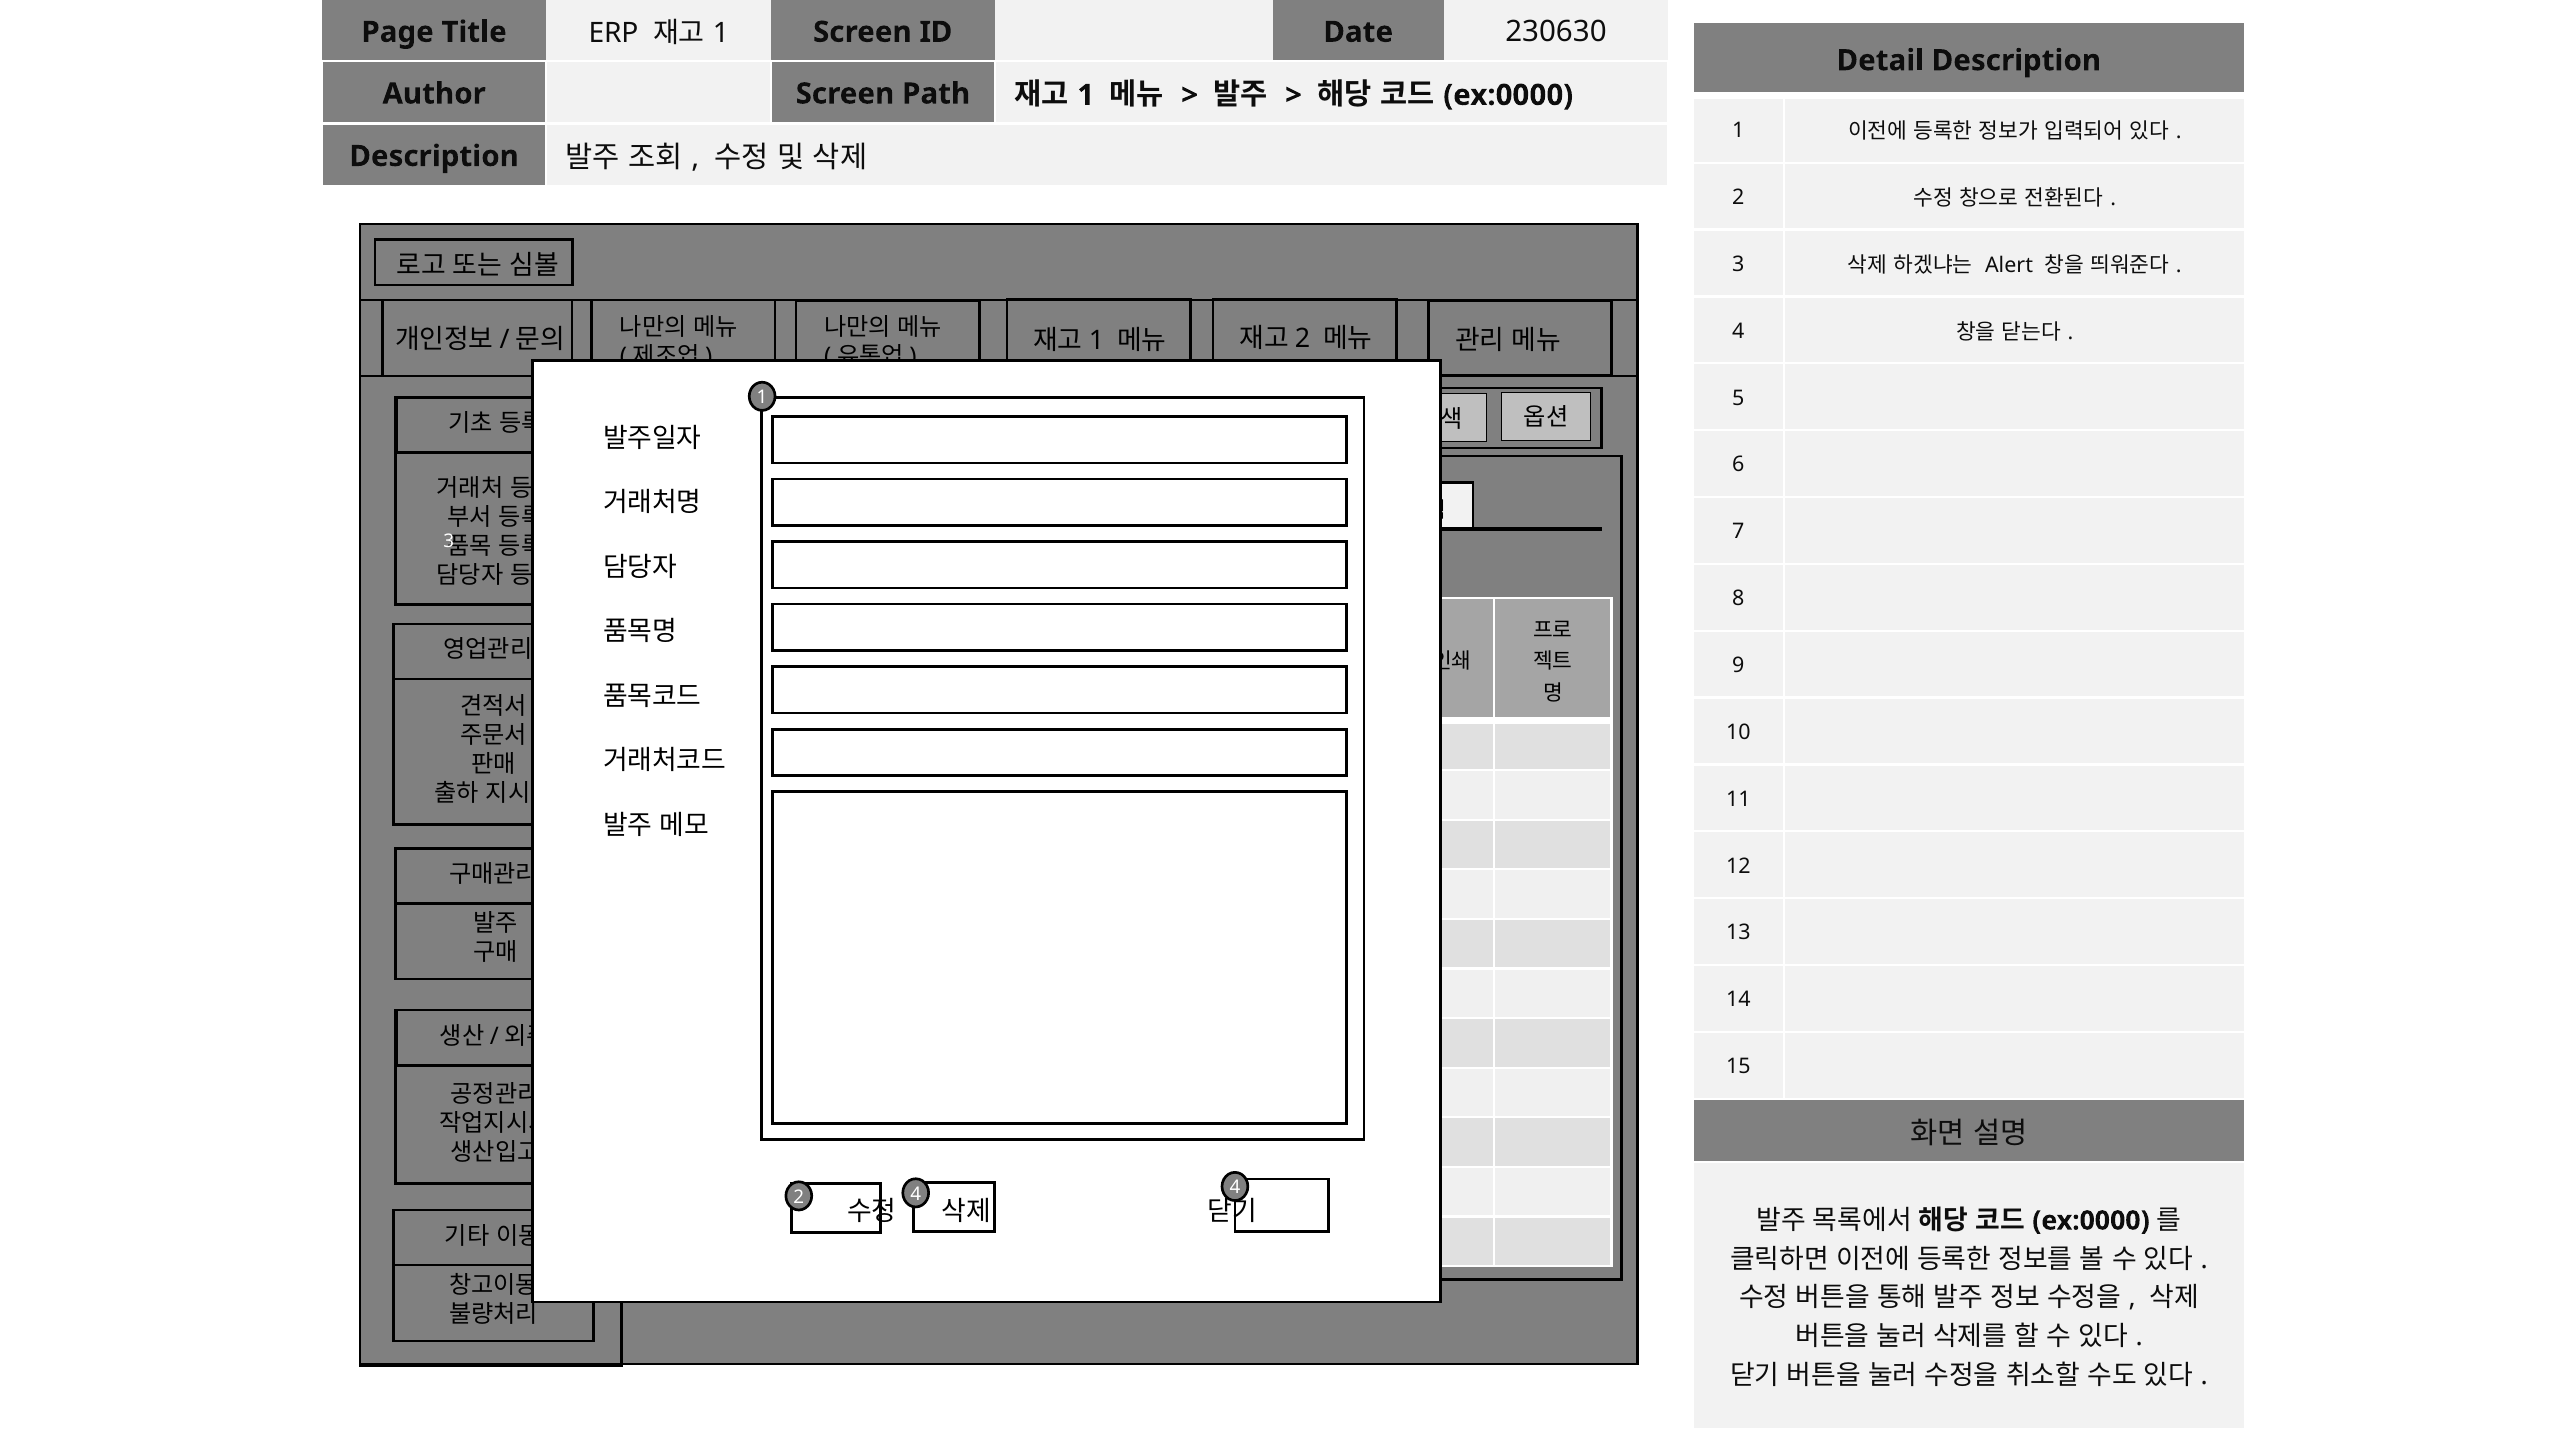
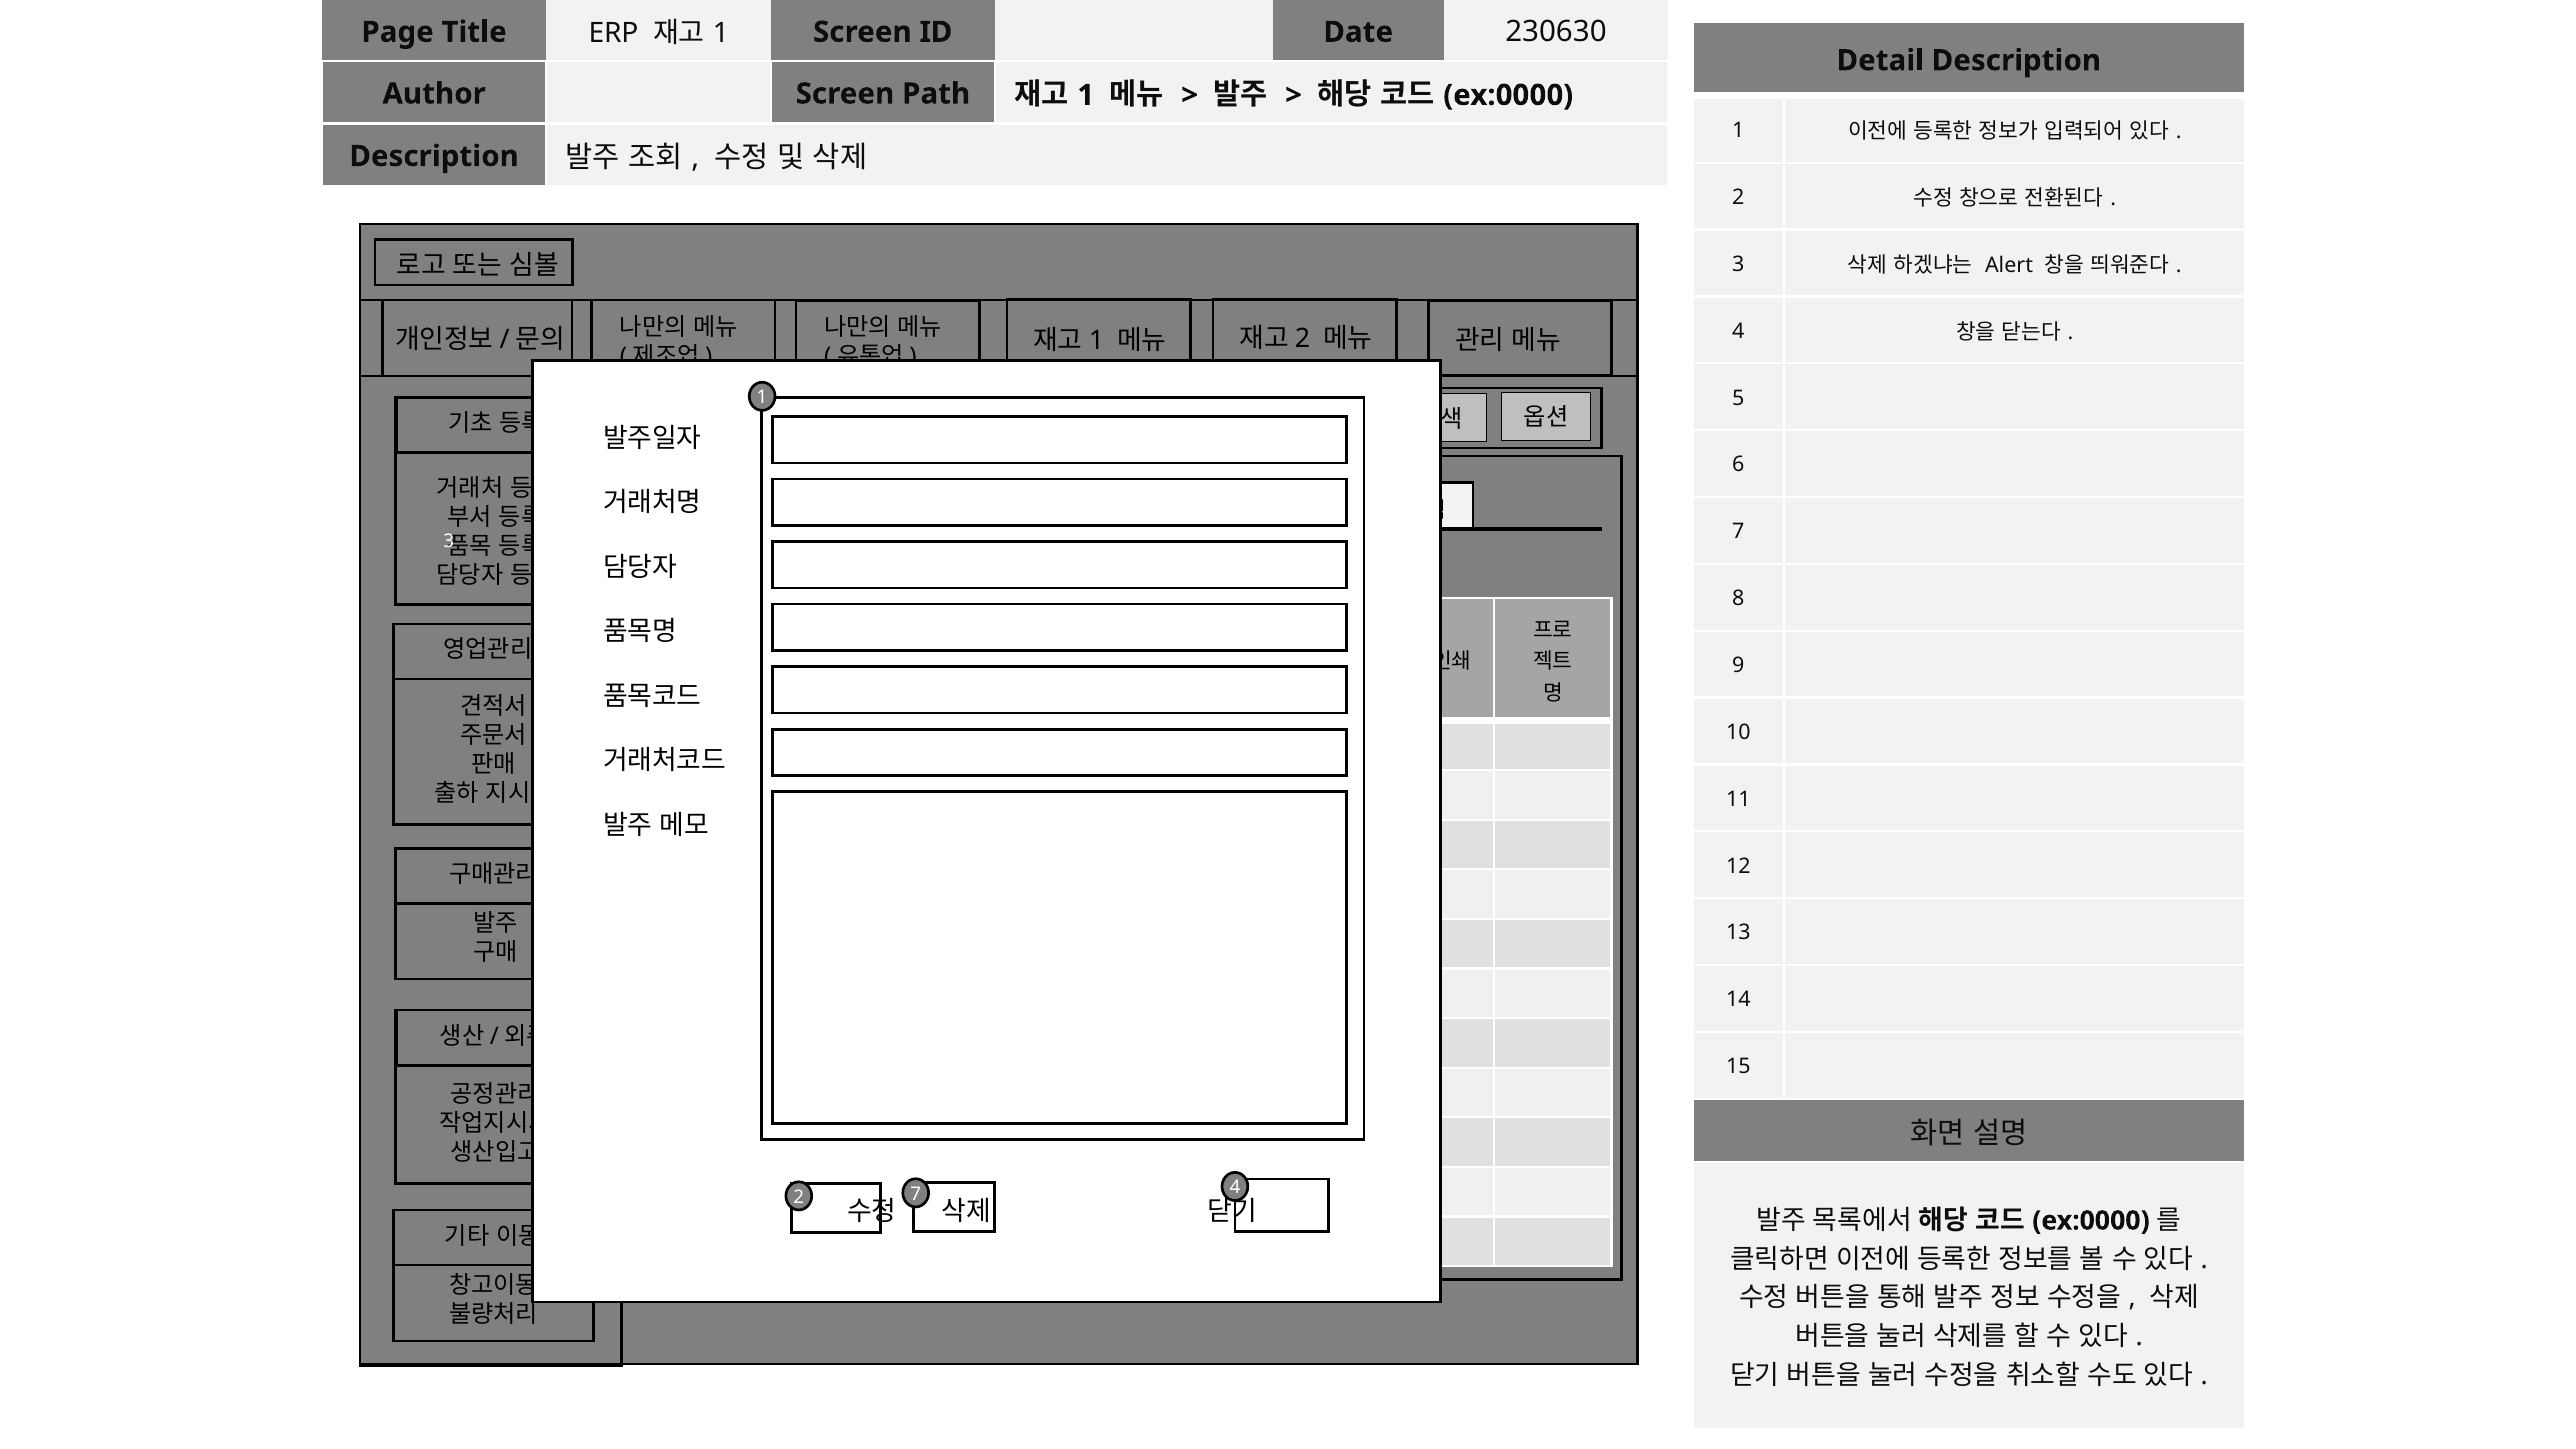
4: 4 -> 7 (916, 1194)
